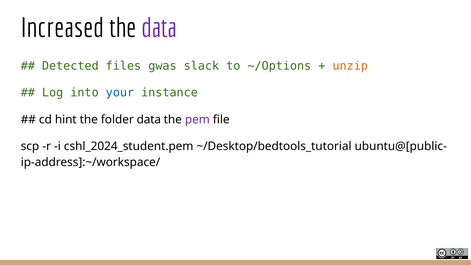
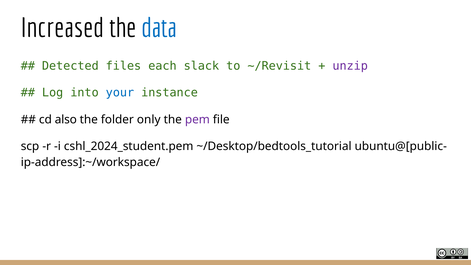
data colour: purple -> blue (159, 28)
gwas: gwas -> each (162, 66)
~/Options: ~/Options -> ~/Revisit (279, 66)
unzip colour: orange -> purple (350, 66)
hint: hint -> also (66, 119)
folder data: data -> only (149, 119)
